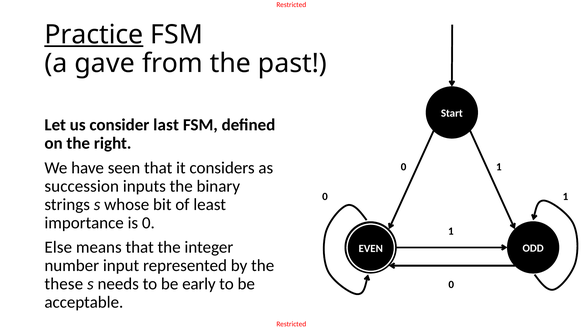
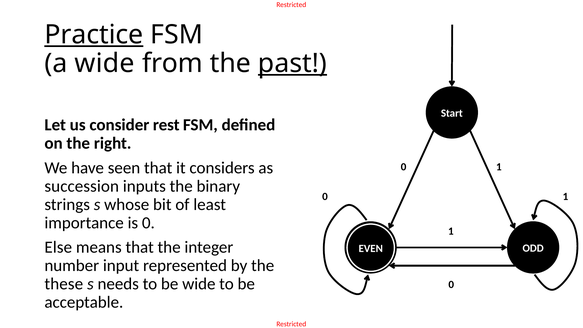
a gave: gave -> wide (105, 63)
past underline: none -> present (292, 63)
last: last -> rest (166, 125)
be early: early -> wide (199, 284)
